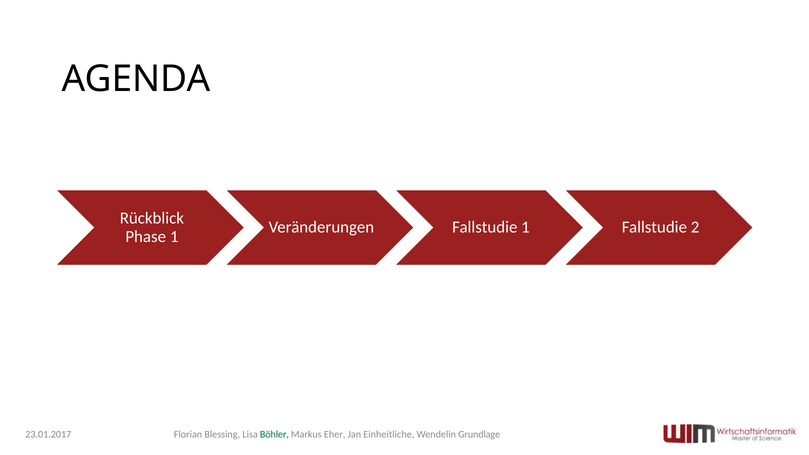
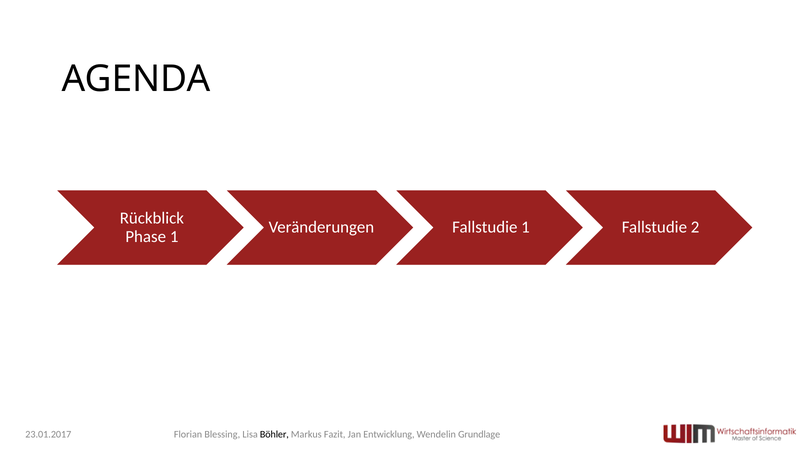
Böhler colour: green -> black (274, 434)
Eher: Eher -> Fazit (335, 434)
Einheitliche: Einheitliche -> Entwicklung (389, 434)
